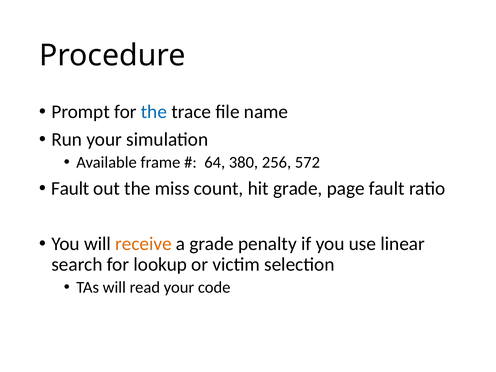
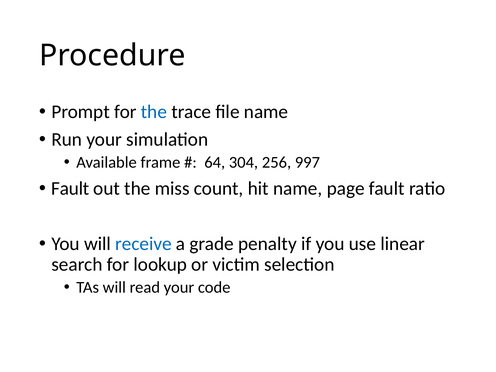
380: 380 -> 304 (243, 162)
572: 572 -> 997 (307, 162)
hit grade: grade -> name (298, 188)
receive colour: orange -> blue (143, 244)
